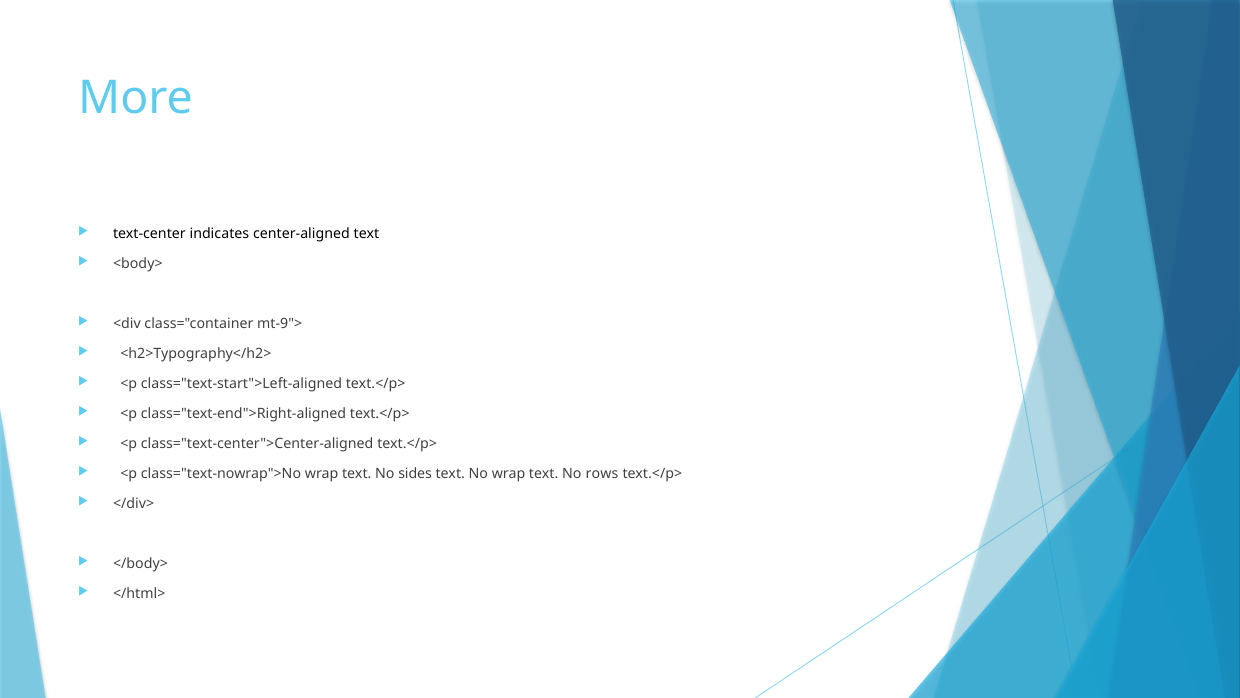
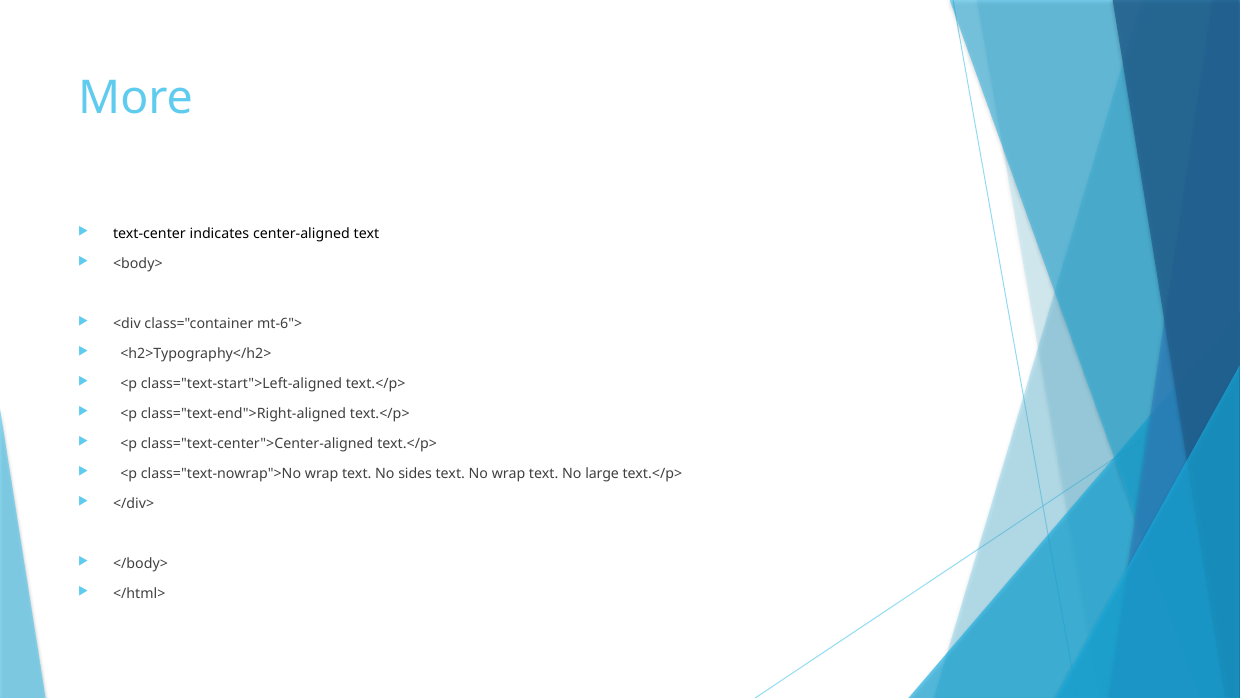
mt-9">: mt-9"> -> mt-6"> (280, 324)
rows: rows -> large (602, 474)
